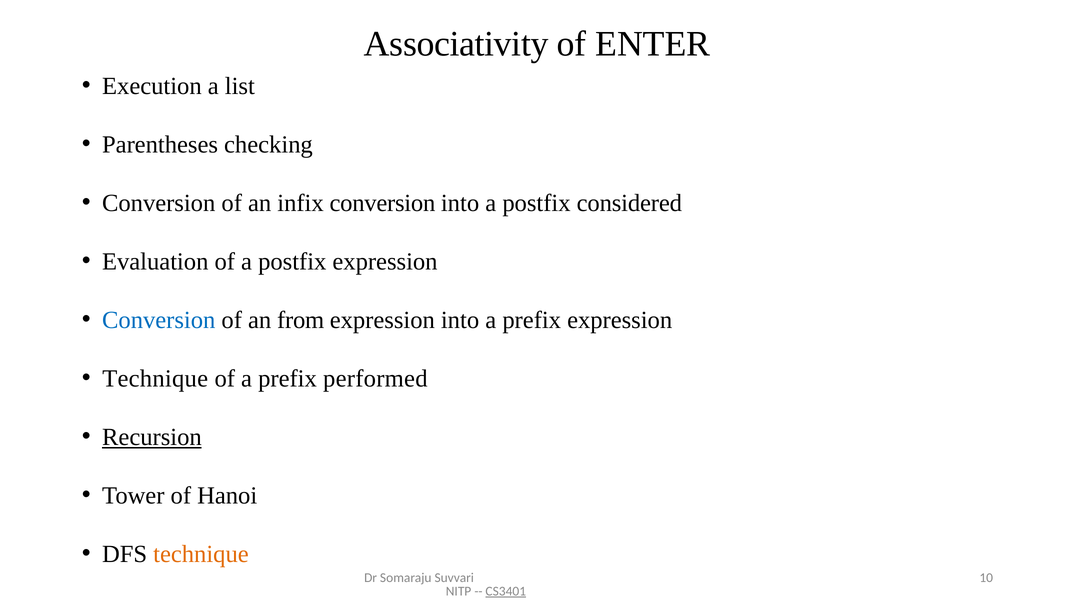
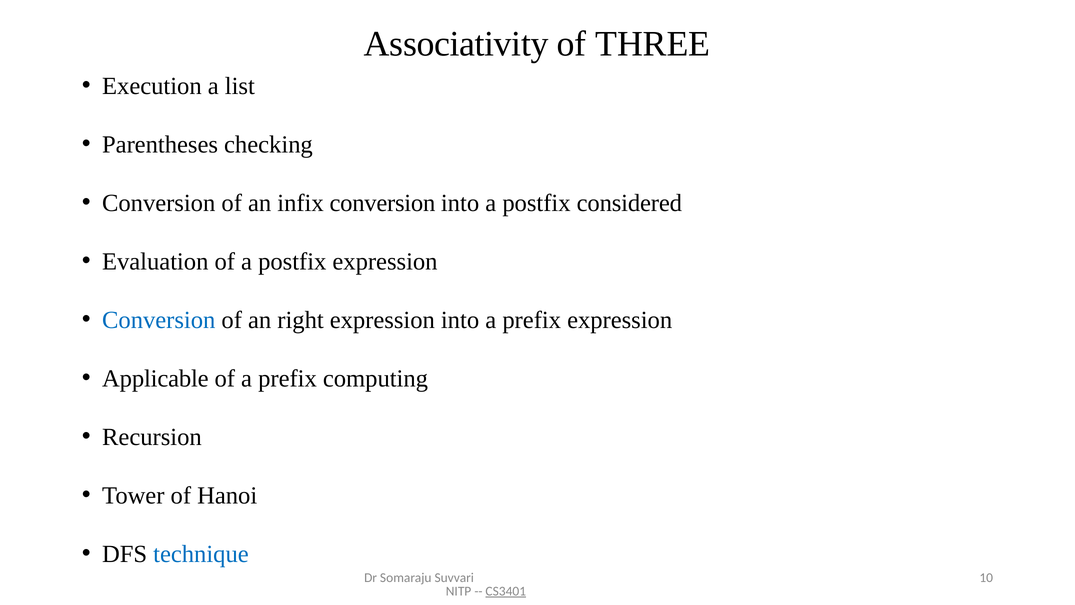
ENTER: ENTER -> THREE (653, 44)
from: from -> right (301, 320)
Technique: Technique -> Applicable (155, 378)
performed: performed -> computing (375, 378)
Recursion underline: present -> none (152, 437)
technique colour: orange -> blue (201, 554)
